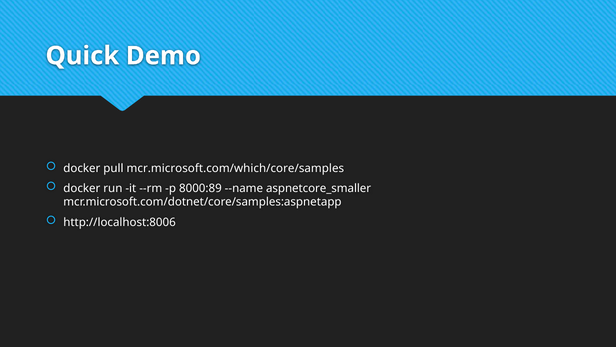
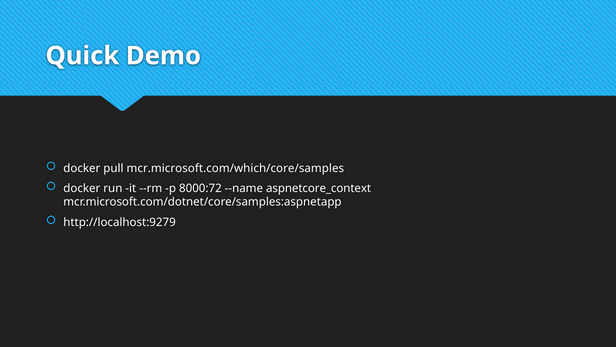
8000:89: 8000:89 -> 8000:72 (200, 188)
aspnetcore_smaller: aspnetcore_smaller -> aspnetcore_context (319, 188)
http://localhost:8006: http://localhost:8006 -> http://localhost:9279 (120, 222)
